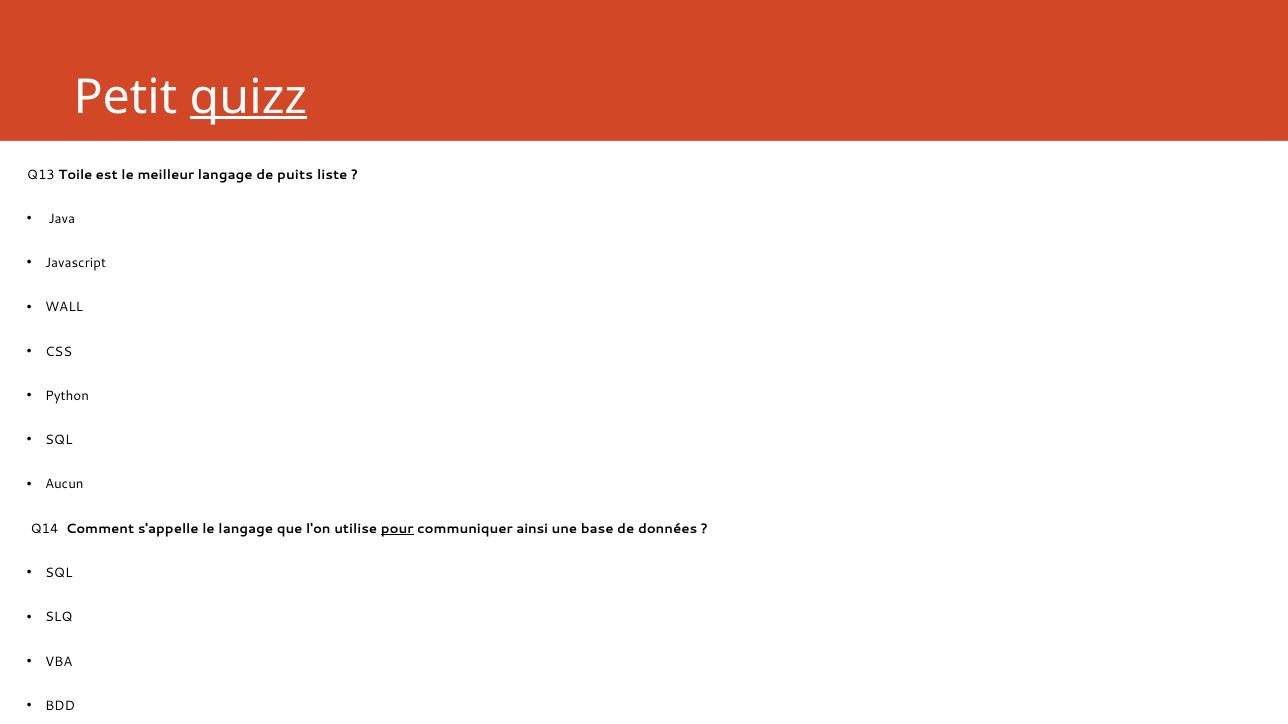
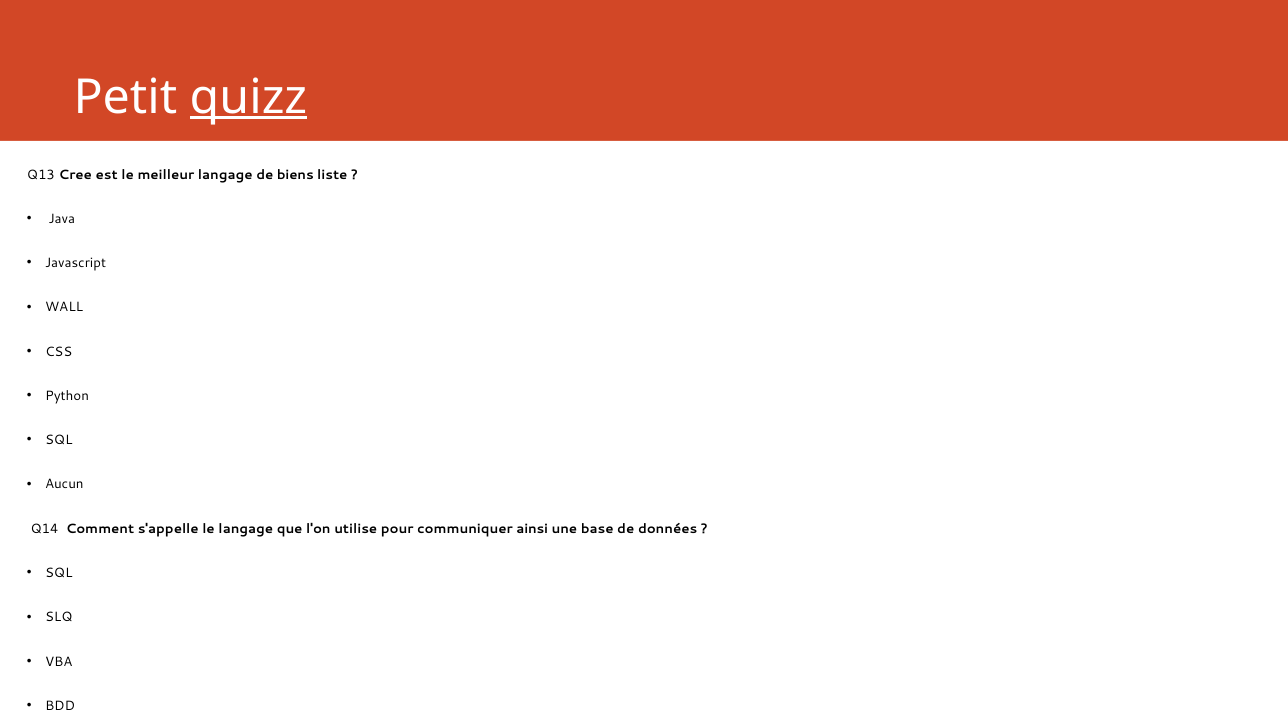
Toile: Toile -> Cree (75, 175)
puits: puits -> biens (295, 175)
pour underline: present -> none (397, 529)
